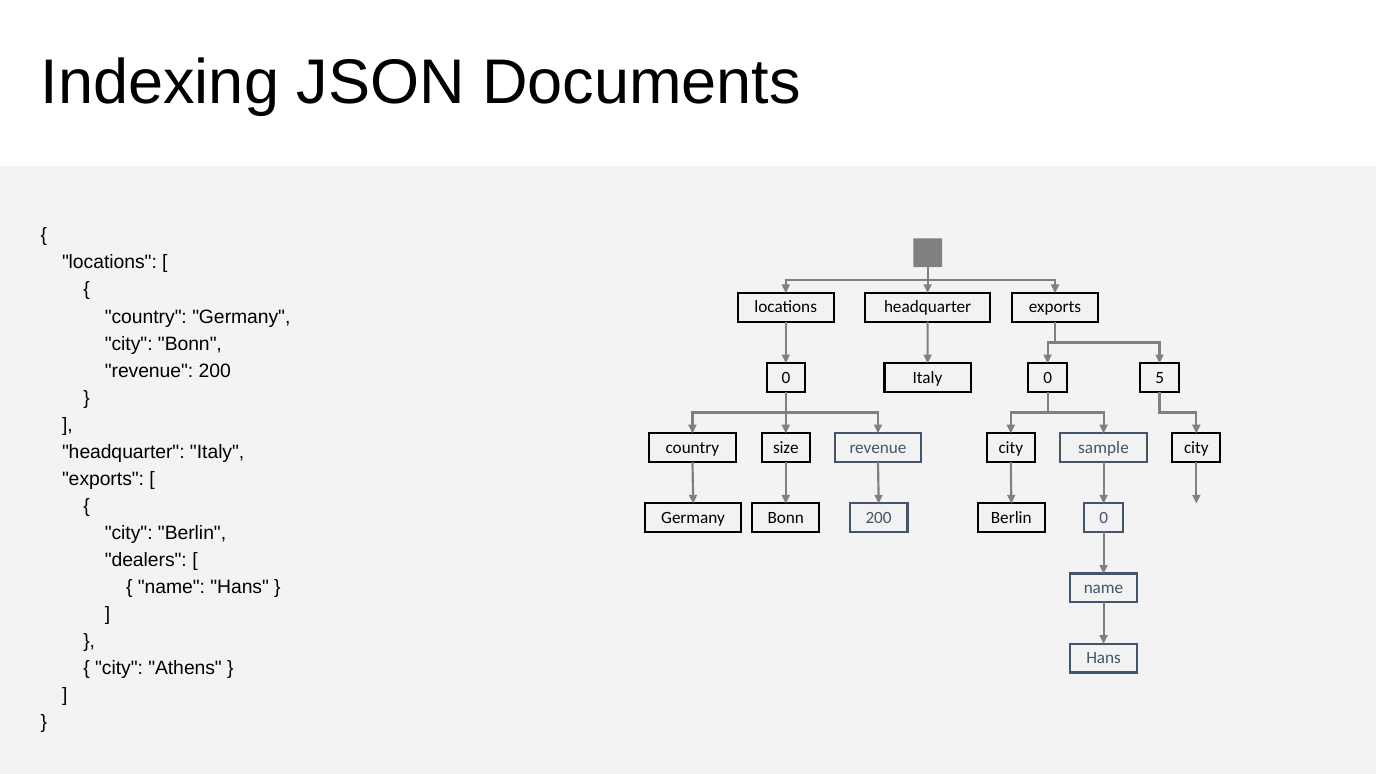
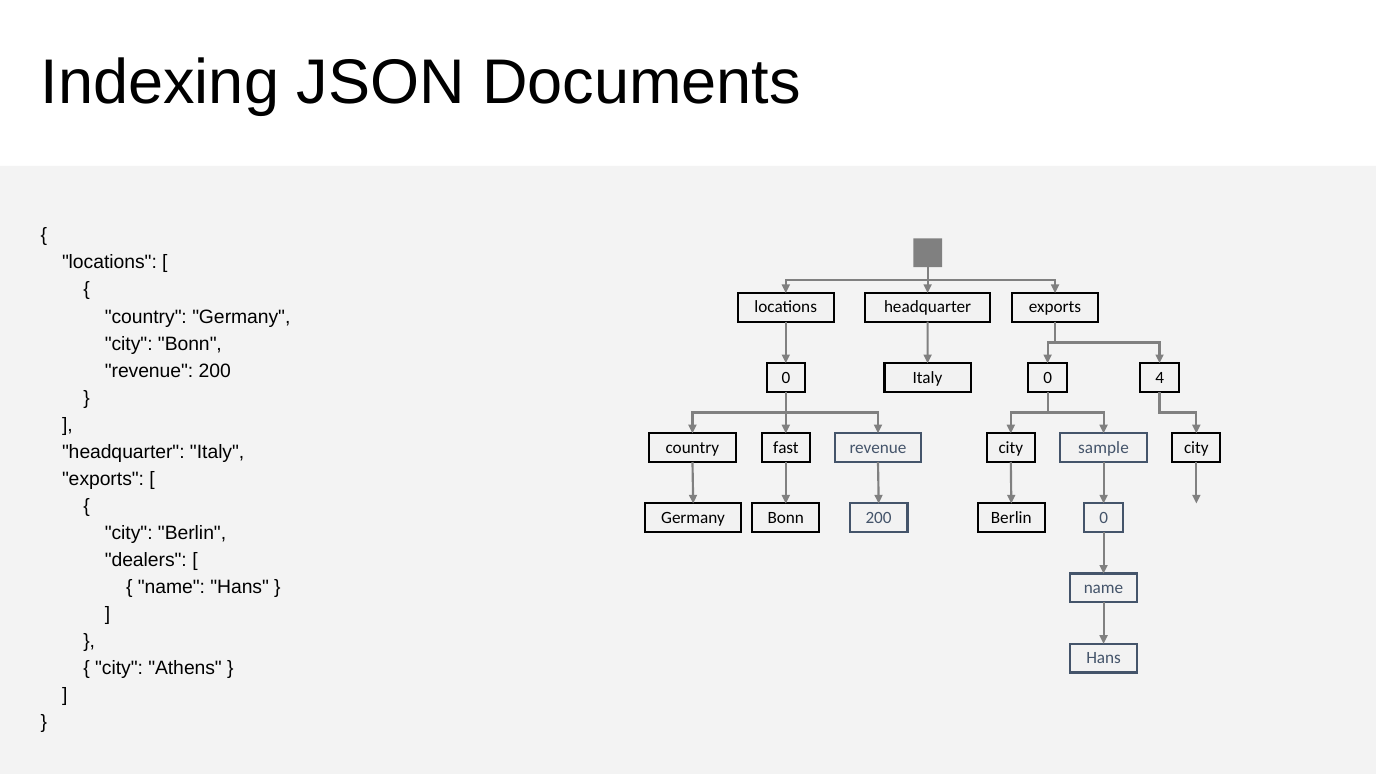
5: 5 -> 4 (1160, 377)
size: size -> fast (786, 448)
